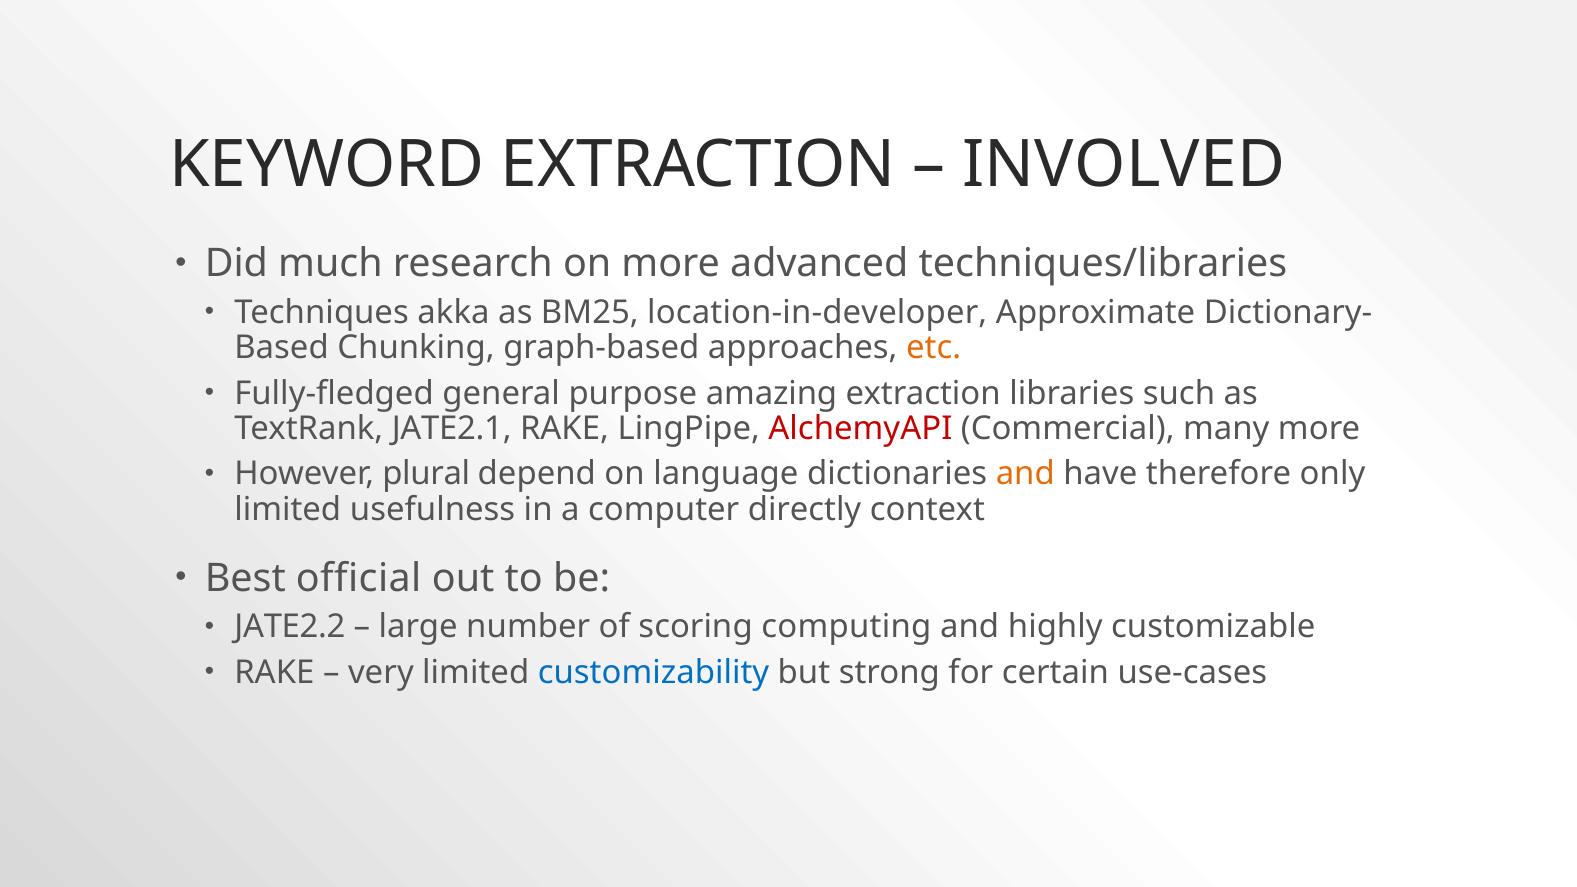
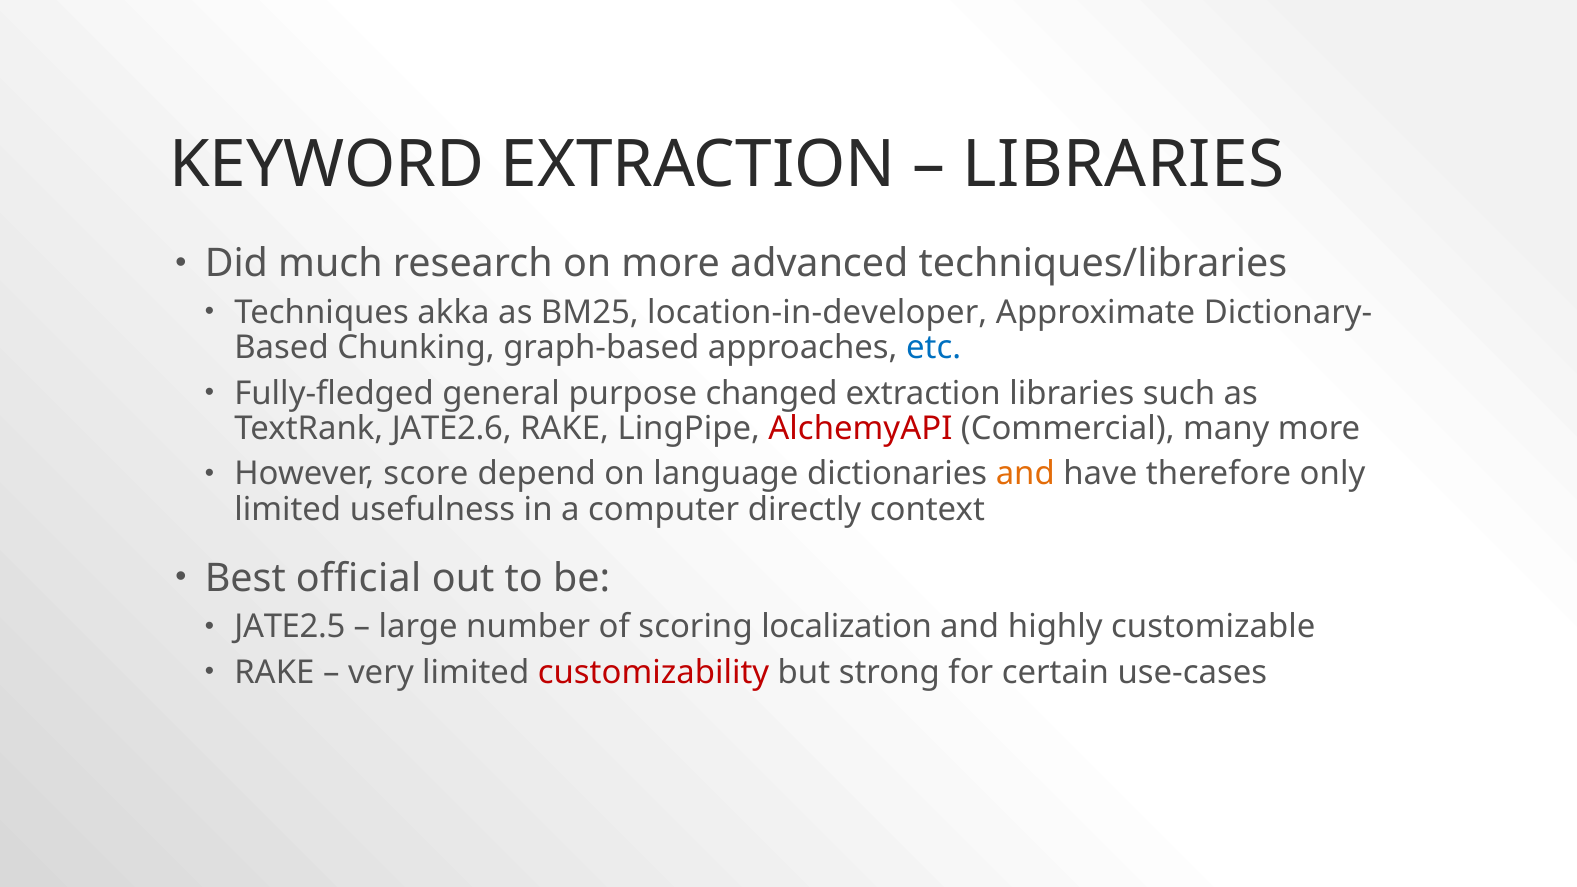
INVOLVED: INVOLVED -> LIBRARIES (1124, 165)
etc colour: orange -> blue (934, 348)
amazing: amazing -> changed (772, 393)
JATE2.1: JATE2.1 -> JATE2.6 (452, 429)
plural: plural -> score (426, 474)
JATE2.2: JATE2.2 -> JATE2.5 (290, 627)
computing: computing -> localization (847, 627)
customizability colour: blue -> red (654, 673)
